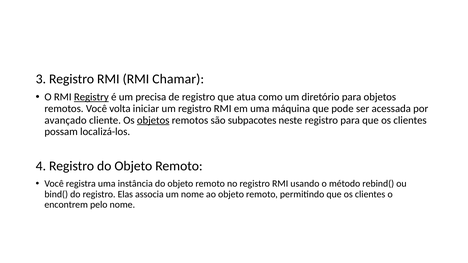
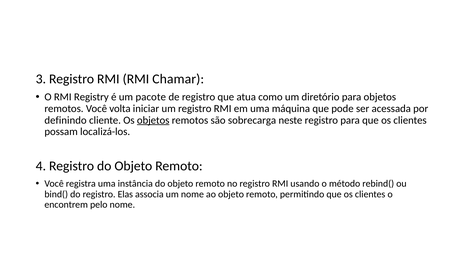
Registry underline: present -> none (91, 97)
precisa: precisa -> pacote (151, 97)
avançado: avançado -> definindo (66, 120)
subpacotes: subpacotes -> sobrecarga (252, 120)
